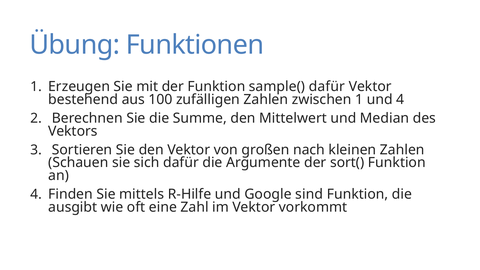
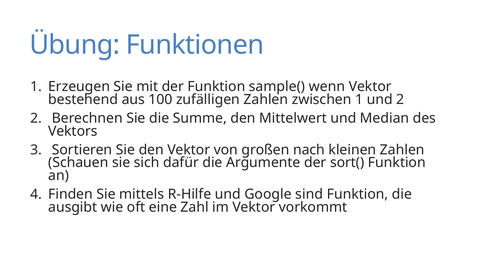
sample( dafür: dafür -> wenn (327, 87)
und 4: 4 -> 2 (400, 100)
